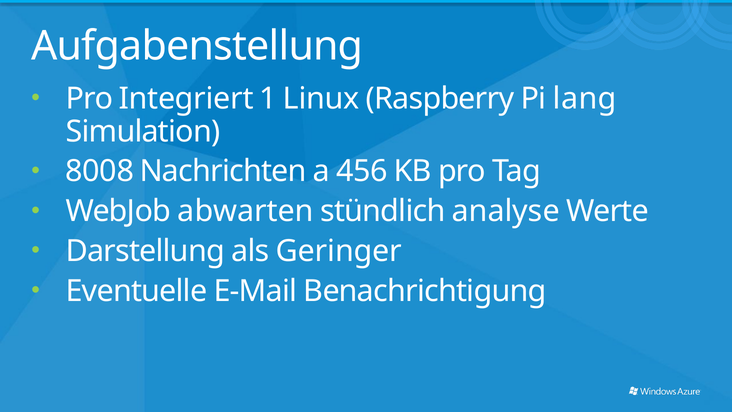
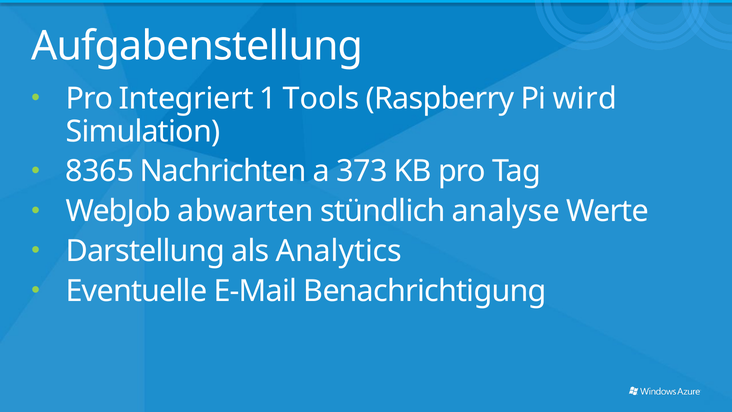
Linux: Linux -> Tools (321, 99)
lang: lang -> wird (585, 99)
8008: 8008 -> 8365 (100, 171)
456: 456 -> 373 (362, 171)
Geringer: Geringer -> Analytics (339, 251)
